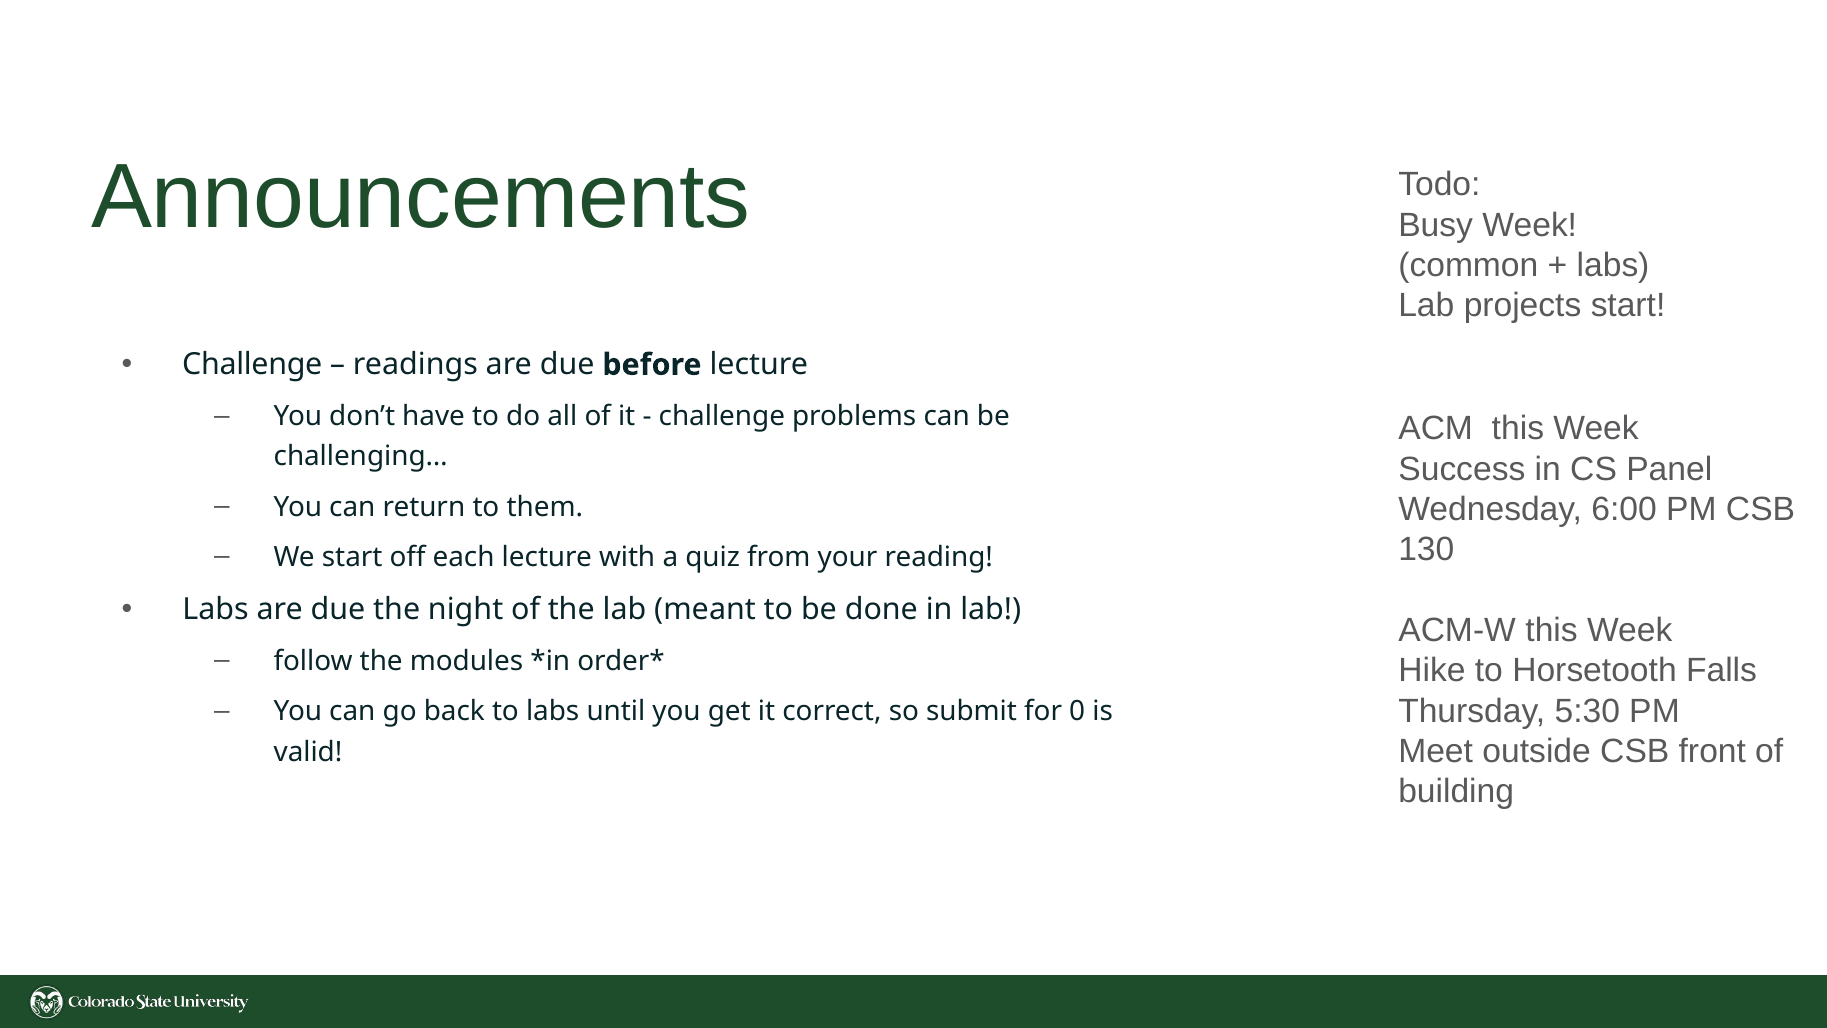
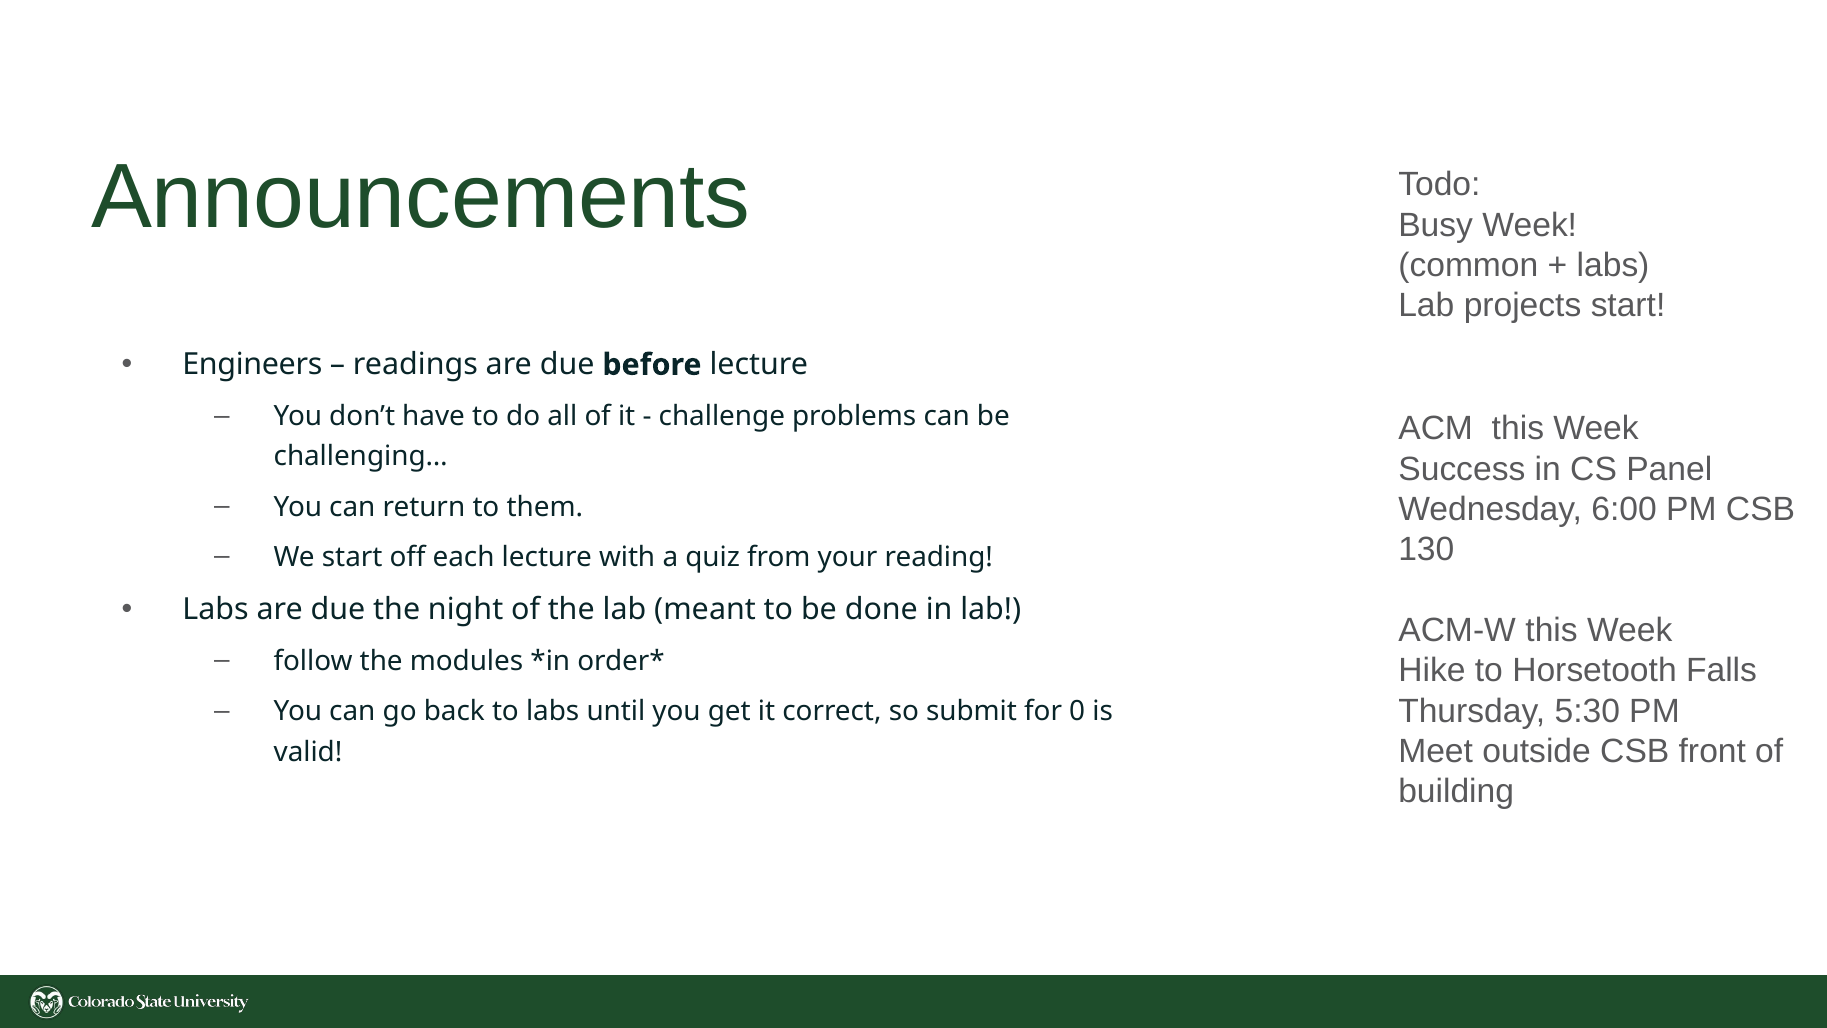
Challenge: Challenge -> Engineers (252, 365)
